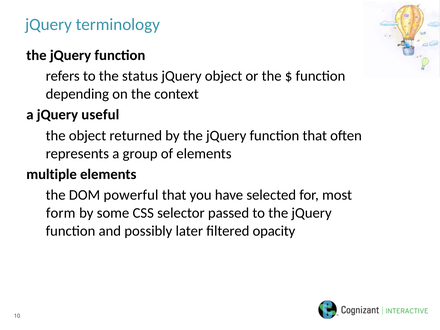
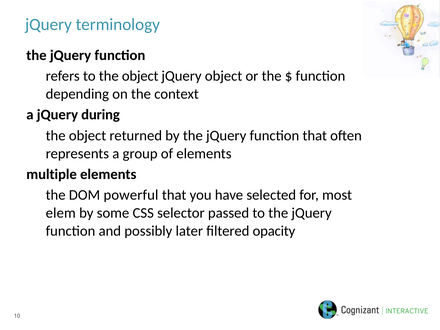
to the status: status -> object (140, 76)
useful: useful -> during (101, 115)
form: form -> elem (61, 213)
